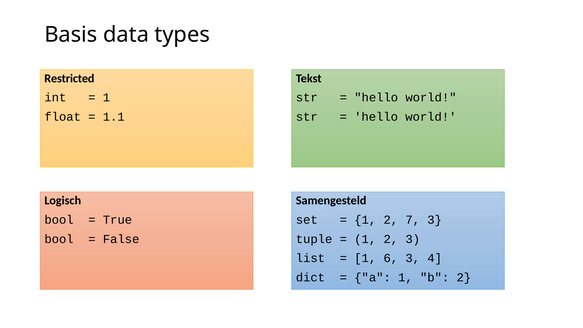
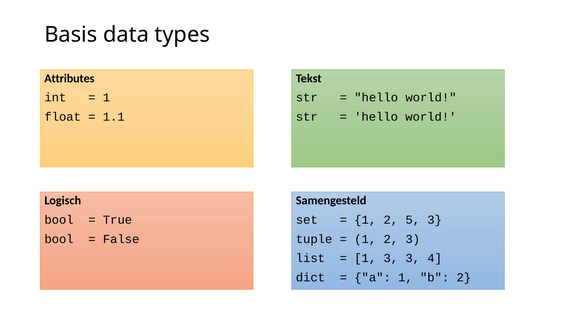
Restricted: Restricted -> Attributes (69, 78)
7: 7 -> 5 (413, 220)
1 6: 6 -> 3 (391, 258)
